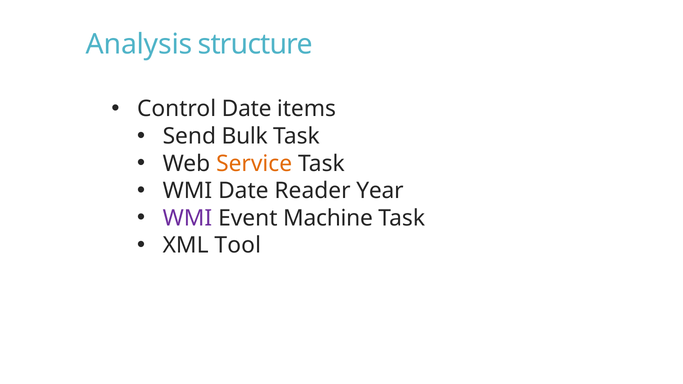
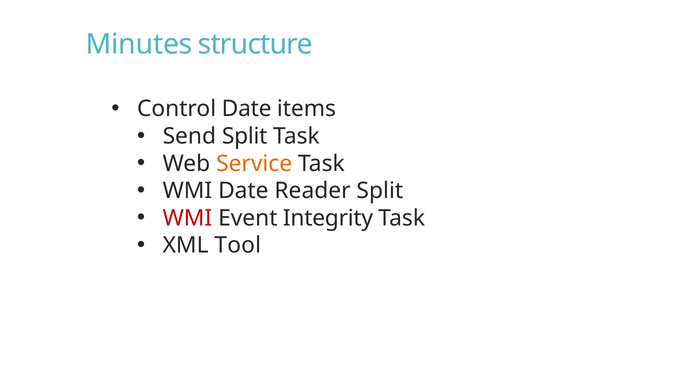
Analysis: Analysis -> Minutes (139, 44)
Send Bulk: Bulk -> Split (245, 136)
Reader Year: Year -> Split (380, 191)
WMI colour: purple -> red (187, 218)
Machine: Machine -> Integrity (328, 218)
